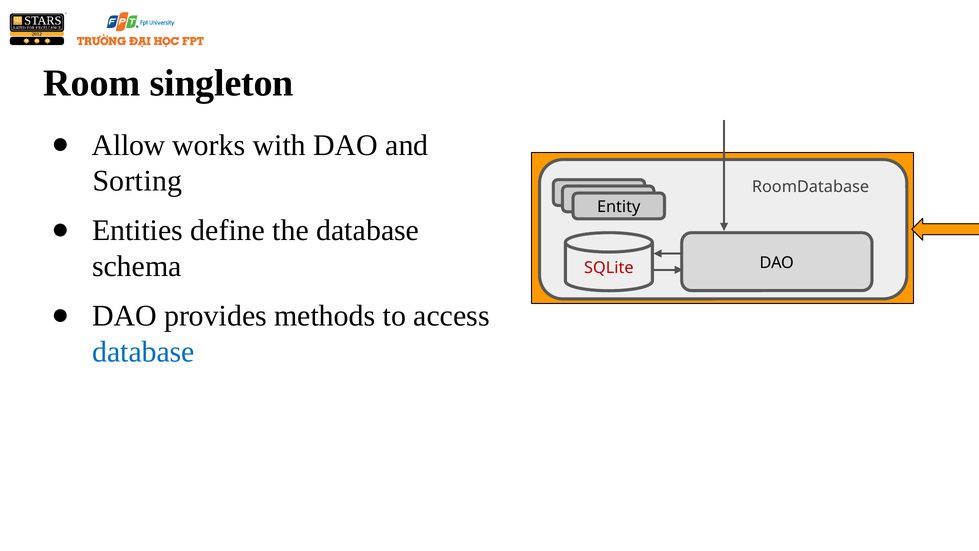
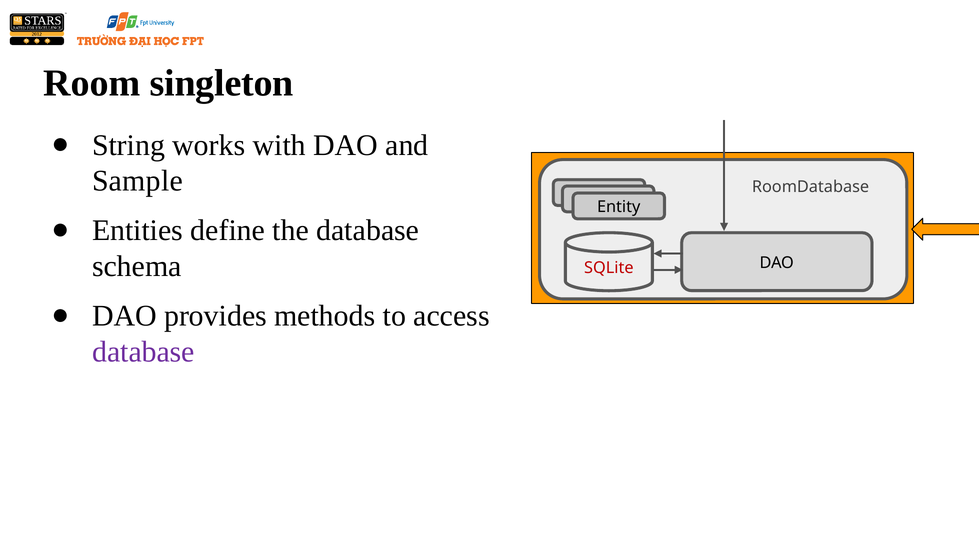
Allow: Allow -> String (129, 145)
Sorting: Sorting -> Sample (137, 181)
database colour: blue -> purple (143, 352)
